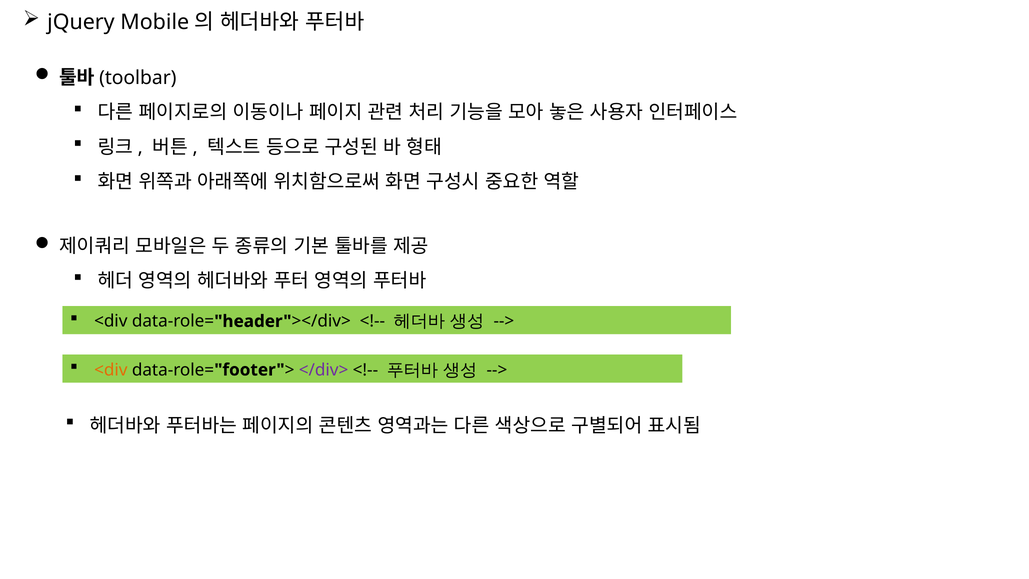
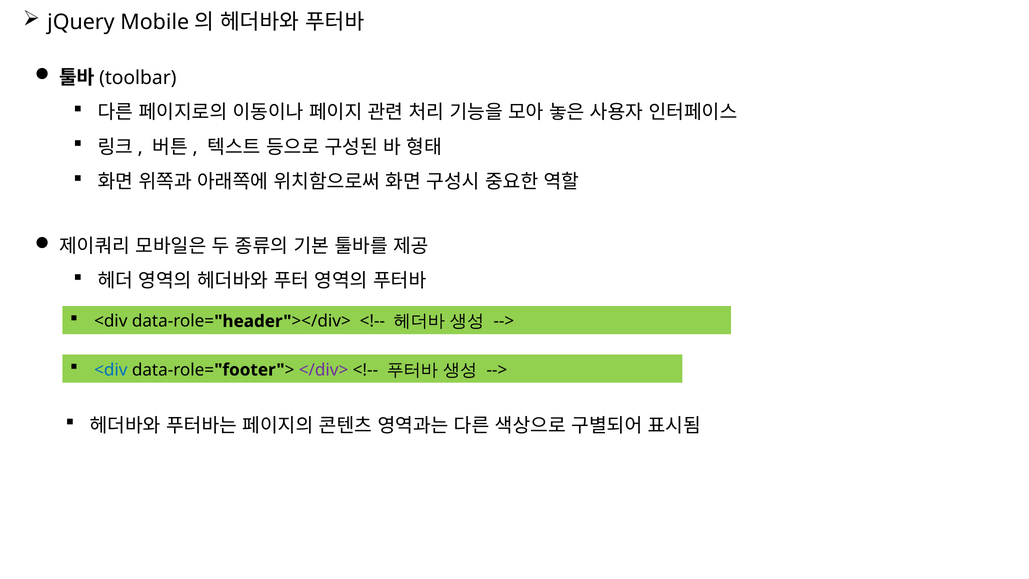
<div colour: orange -> blue (111, 370)
